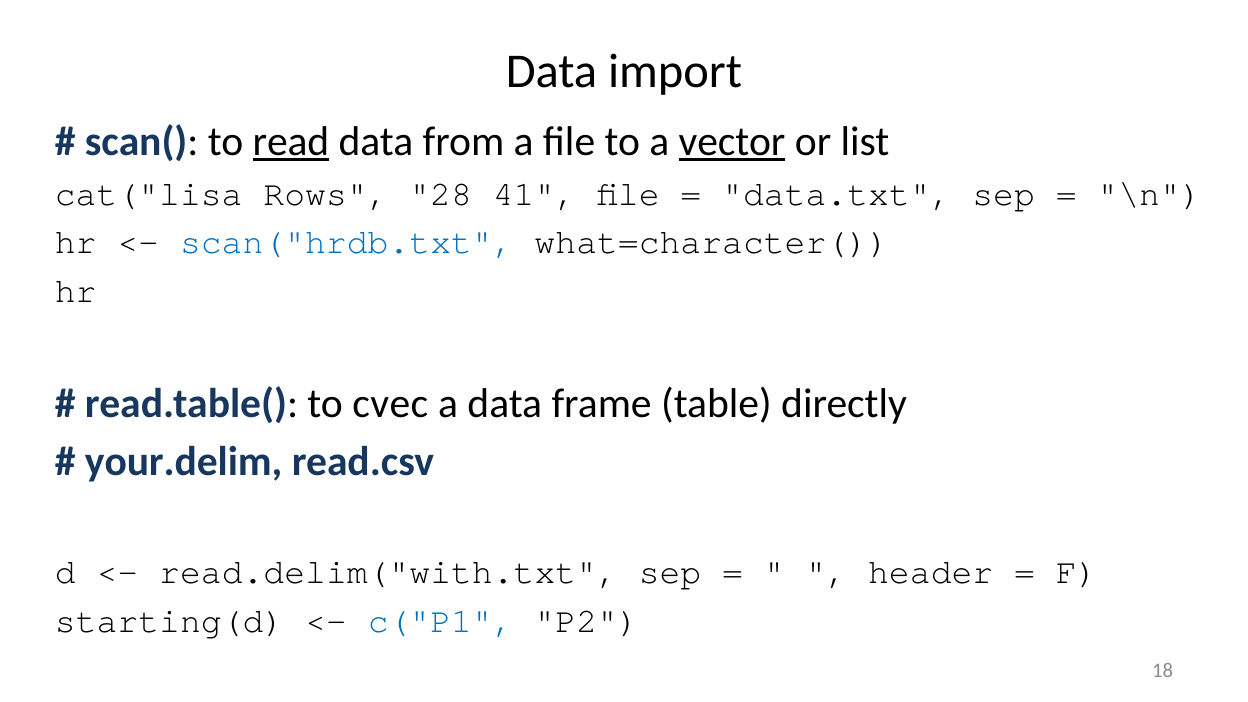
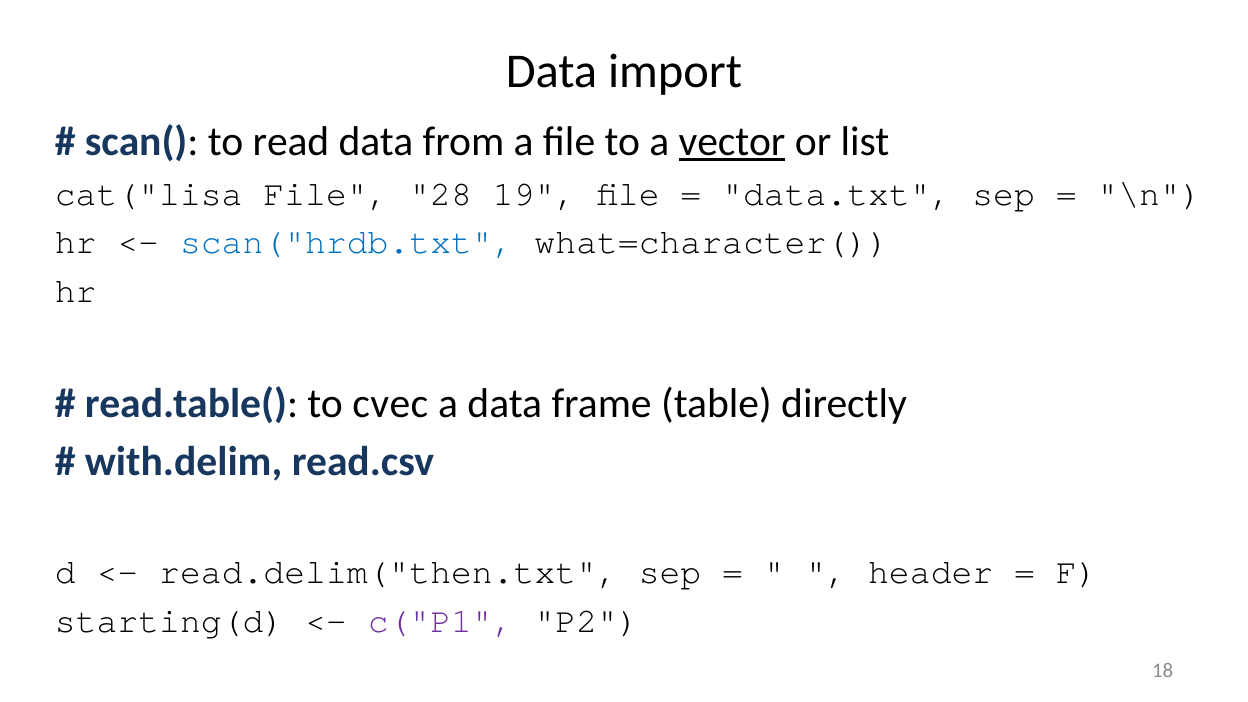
read underline: present -> none (291, 141)
cat("lisa Rows: Rows -> File (326, 194)
41: 41 -> 19 (534, 194)
your.delim: your.delim -> with.delim (184, 462)
read.delim("with.txt: read.delim("with.txt -> read.delim("then.txt (389, 572)
c("P1 colour: blue -> purple (441, 621)
